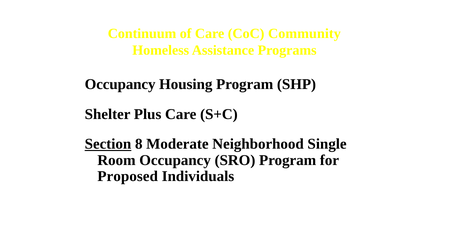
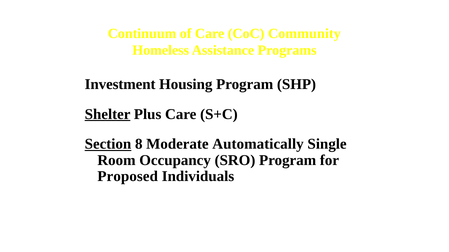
Occupancy: Occupancy -> Investment (120, 84)
Shelter underline: none -> present (108, 114)
Neighborhood: Neighborhood -> Automatically (258, 144)
